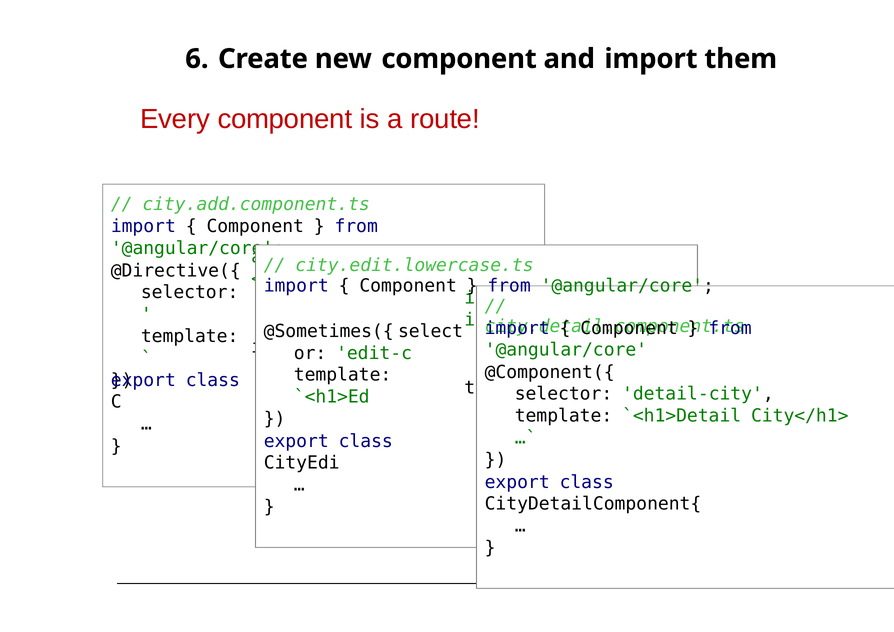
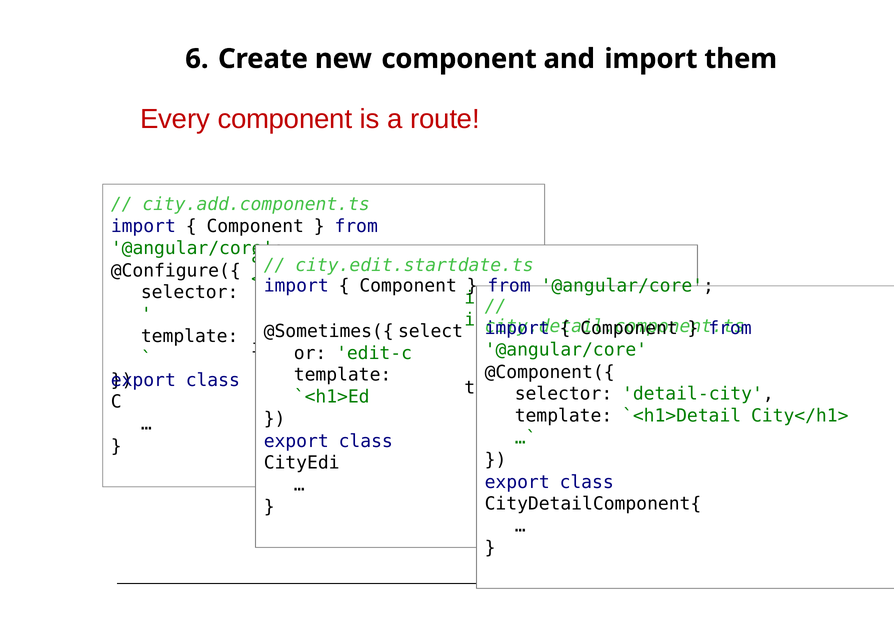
city.edit.lowercase.ts: city.edit.lowercase.ts -> city.edit.startdate.ts (414, 265)
@Directive({: @Directive({ -> @Configure({ (176, 271)
